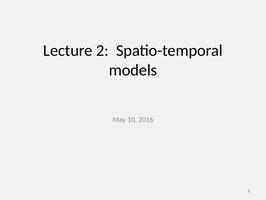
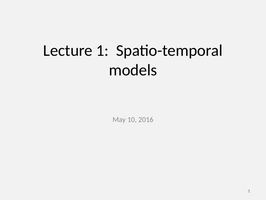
Lecture 2: 2 -> 1 (102, 50)
